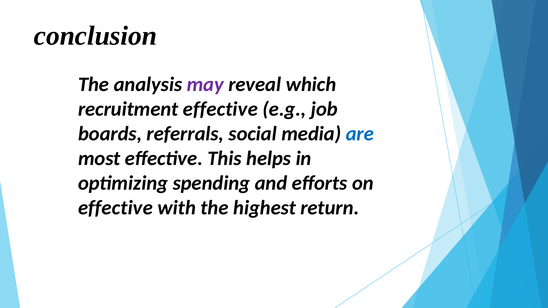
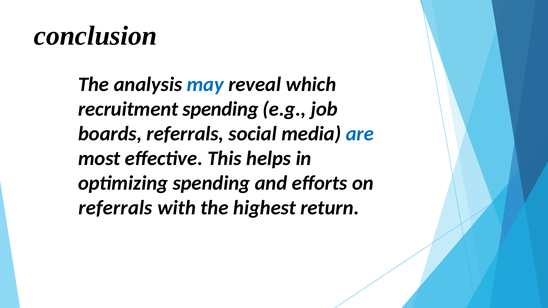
may colour: purple -> blue (205, 84)
recruitment effective: effective -> spending (221, 109)
effective: effective -> referrals (115, 208)
